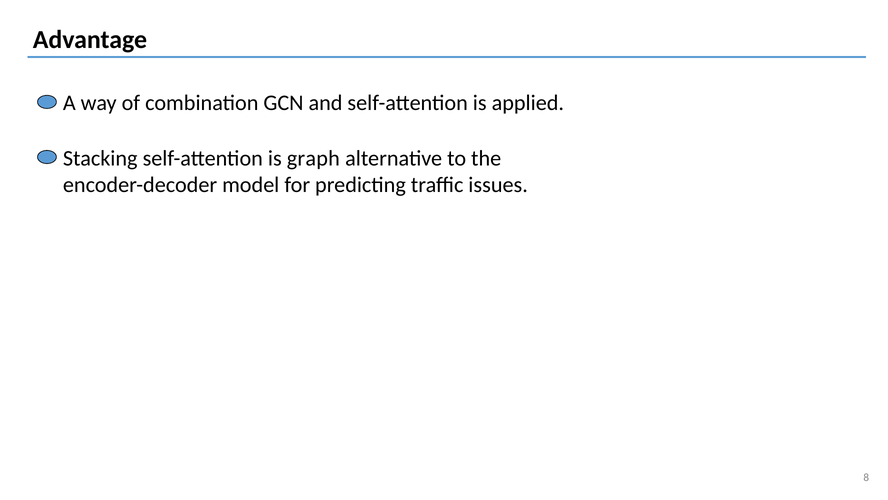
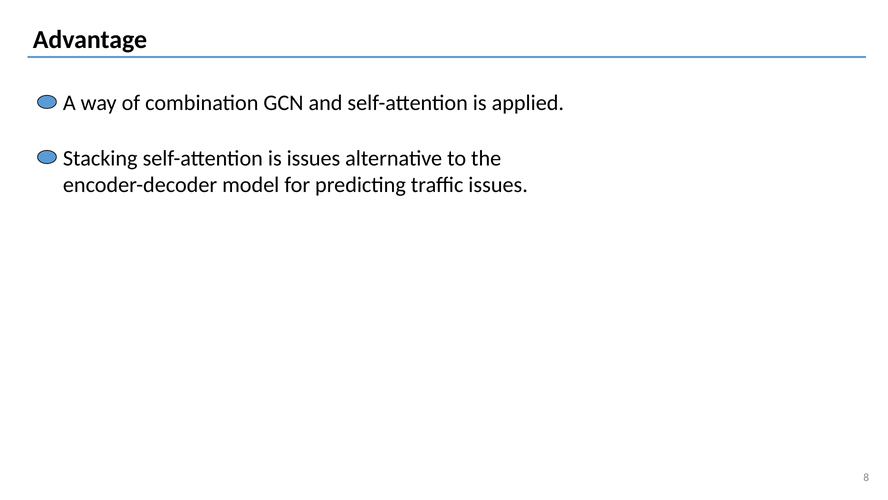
is graph: graph -> issues (313, 158)
